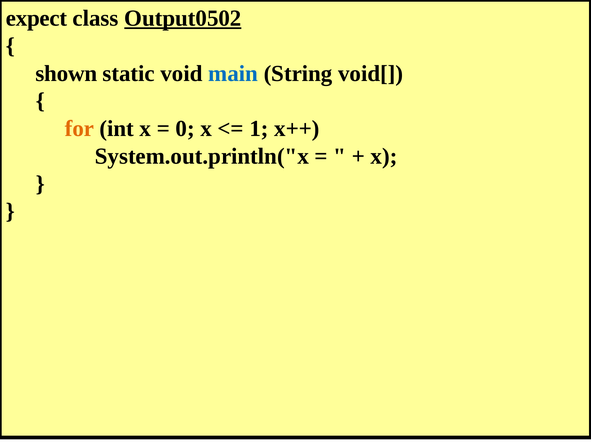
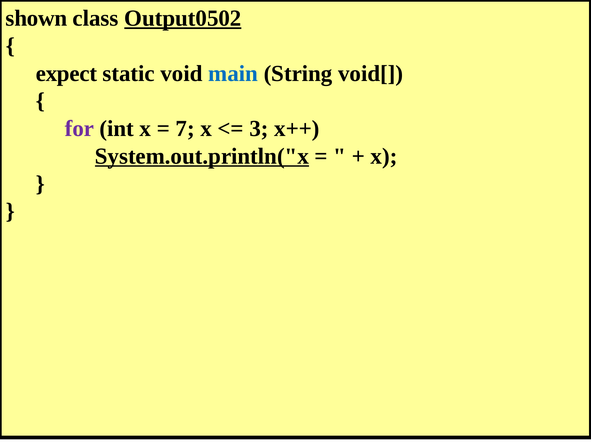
expect: expect -> shown (36, 18)
shown: shown -> expect (66, 73)
for colour: orange -> purple (80, 129)
0: 0 -> 7 (185, 129)
1: 1 -> 3 (259, 129)
System.out.println("x underline: none -> present (202, 156)
